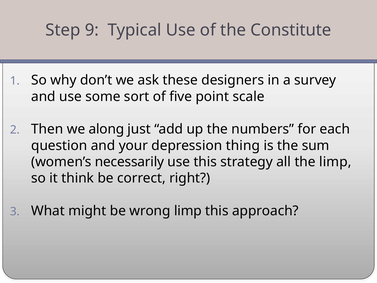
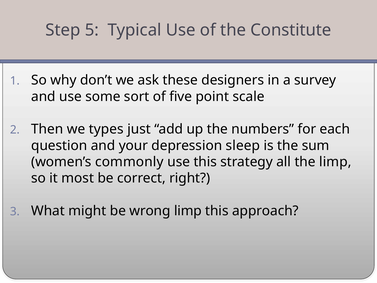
9: 9 -> 5 (92, 30)
along: along -> types (106, 129)
thing: thing -> sleep (243, 145)
necessarily: necessarily -> commonly (129, 162)
think: think -> most (78, 178)
